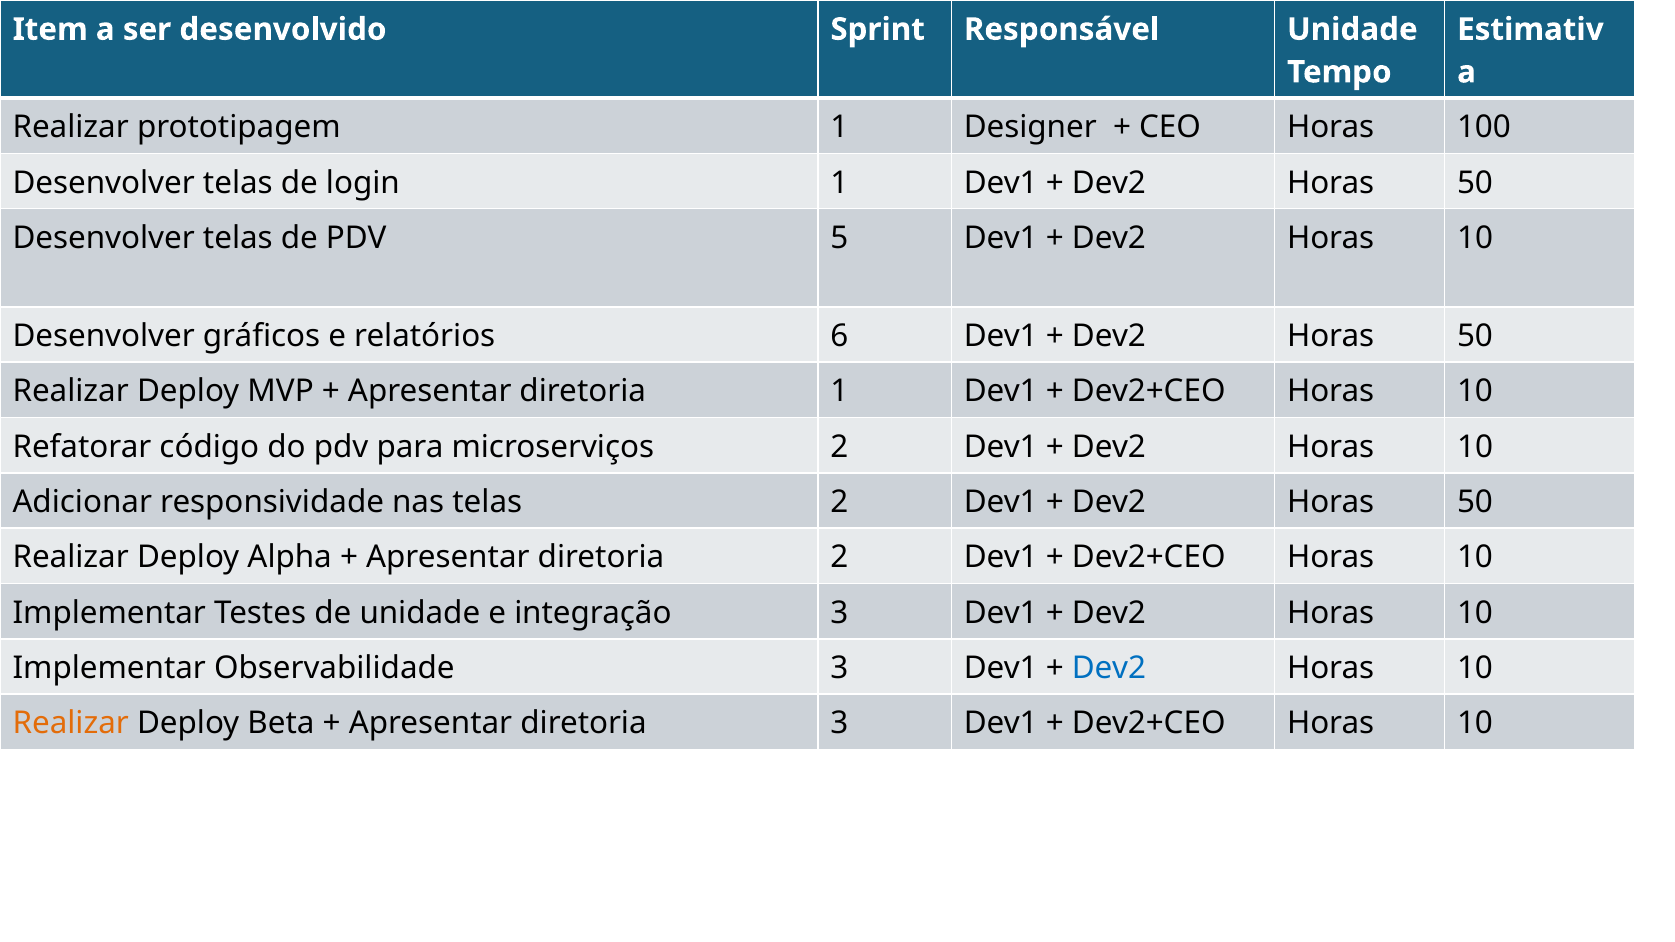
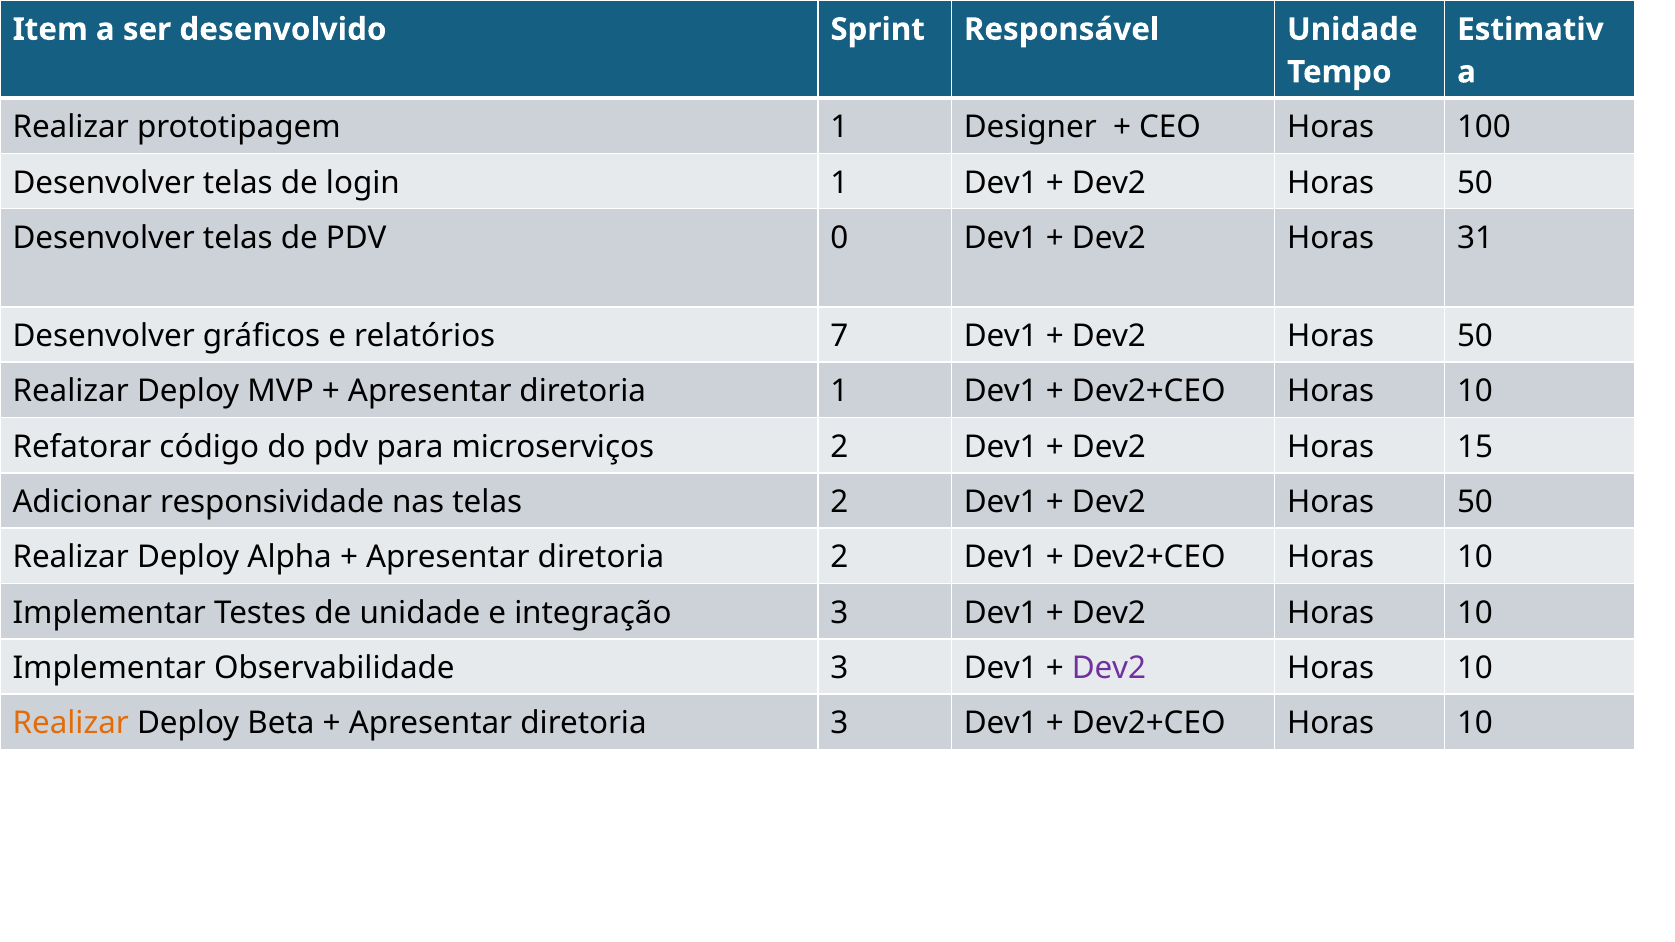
5: 5 -> 0 (839, 238)
10: 10 -> 31 (1475, 238)
6: 6 -> 7 (839, 336)
10: 10 -> 15 (1475, 447)
Dev2 colour: blue -> purple (1109, 668)
